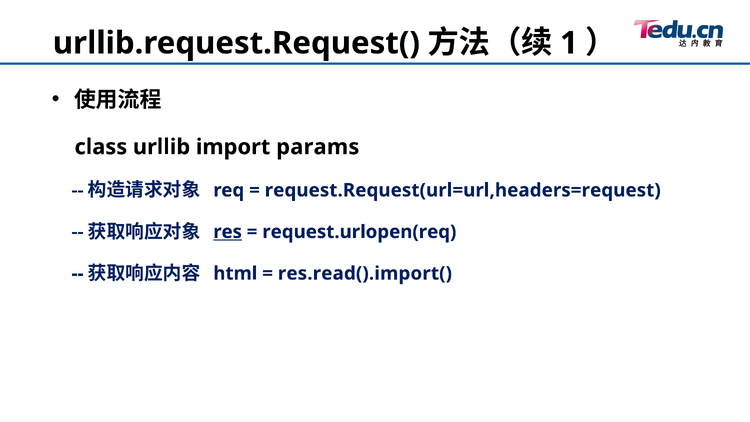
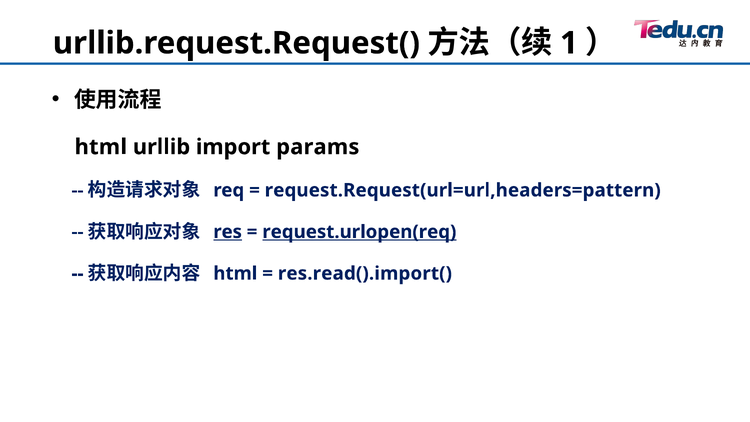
class: class -> html (101, 147)
request.Request(url=url,headers=request: request.Request(url=url,headers=request -> request.Request(url=url,headers=pattern (463, 190)
request.urlopen(req underline: none -> present (359, 232)
